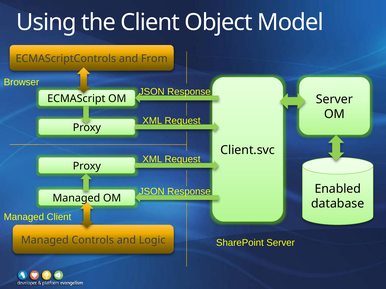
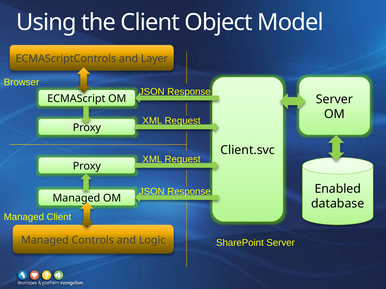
From: From -> Layer (154, 59)
